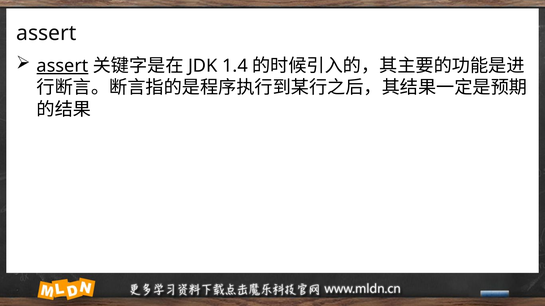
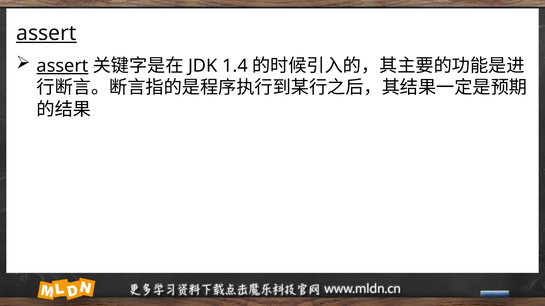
assert underline: none -> present (46, 33)
